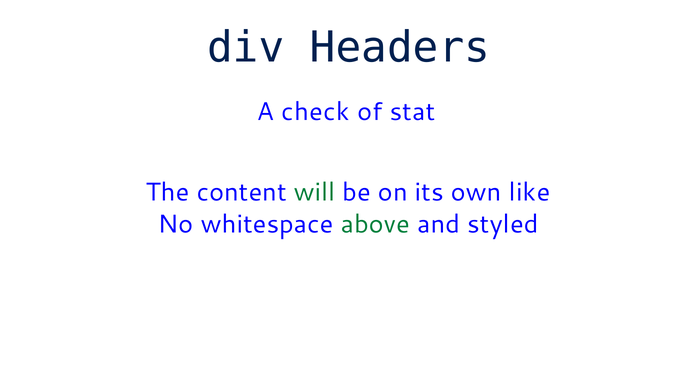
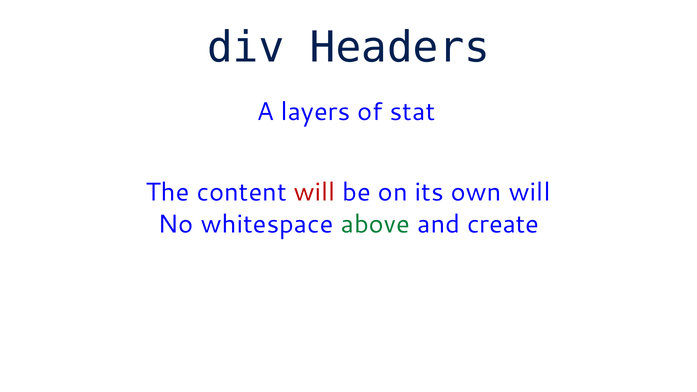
check: check -> layers (316, 112)
will colour: green -> red (315, 192)
own like: like -> will (530, 192)
styled: styled -> create (503, 224)
